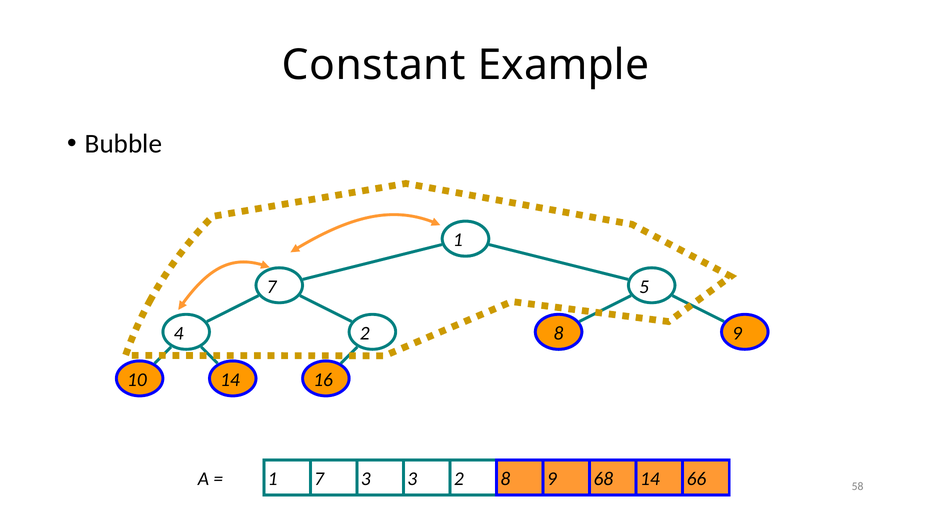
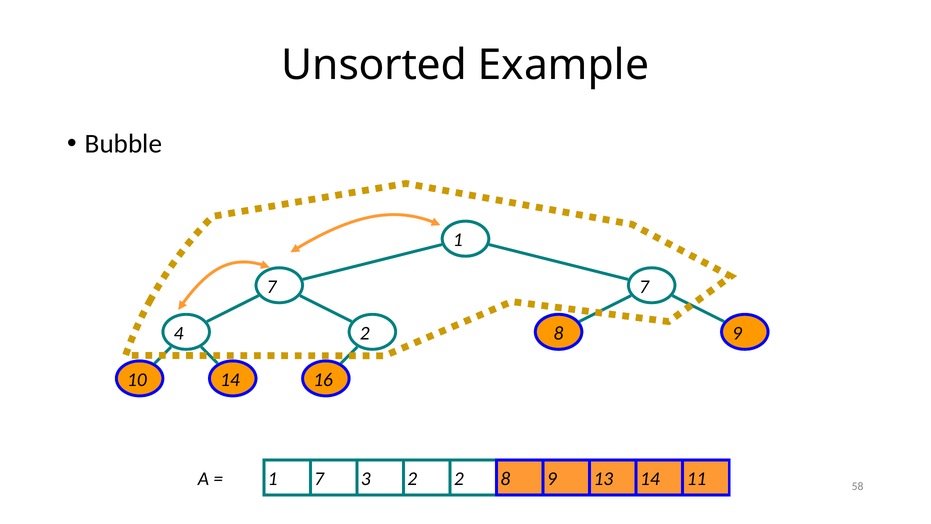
Constant: Constant -> Unsorted (374, 65)
7 5: 5 -> 7 (644, 286)
3 3: 3 -> 2 (412, 478)
68: 68 -> 13 (603, 478)
66: 66 -> 11 (696, 478)
